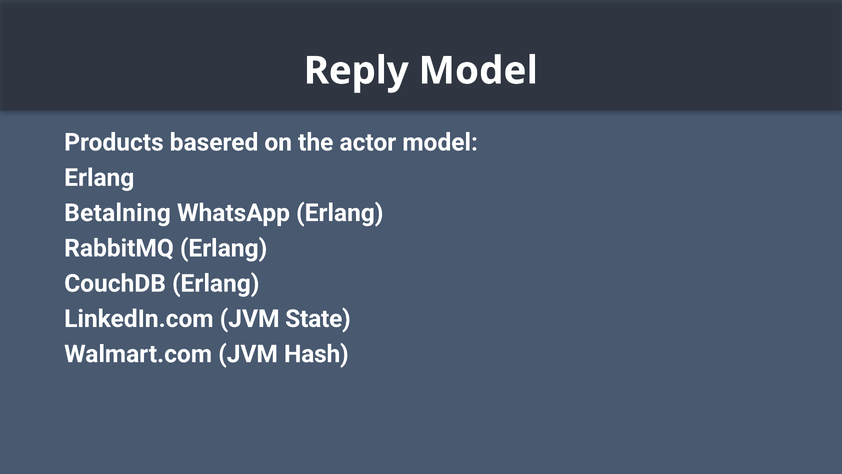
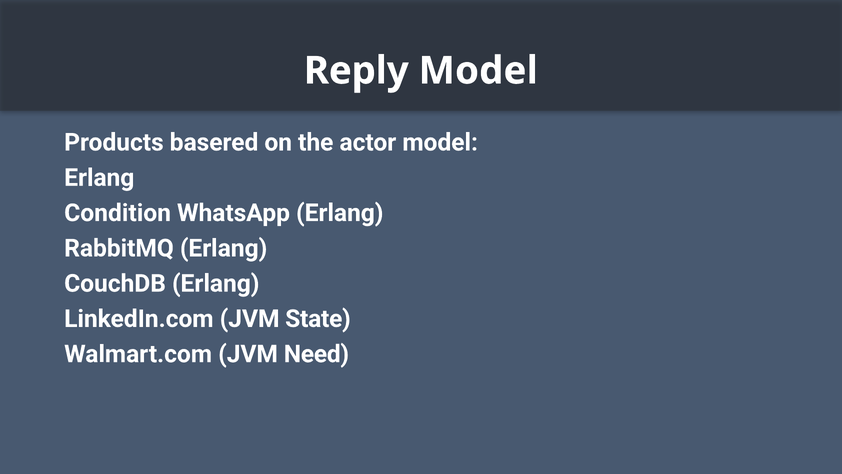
Betalning: Betalning -> Condition (118, 213)
Hash: Hash -> Need (316, 354)
